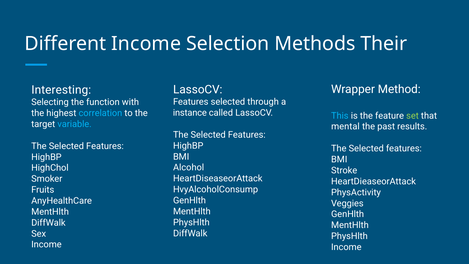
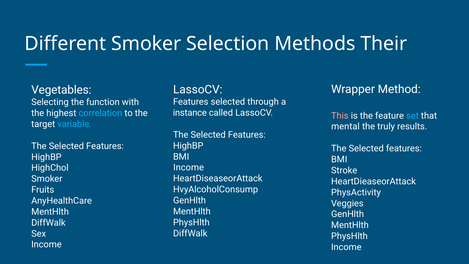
Different Income: Income -> Smoker (146, 44)
Interesting: Interesting -> Vegetables (61, 90)
This colour: light blue -> pink (340, 116)
set colour: light green -> light blue (412, 116)
past: past -> truly (386, 127)
Alcohol: Alcohol -> Income (189, 168)
